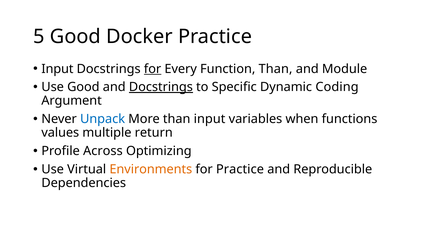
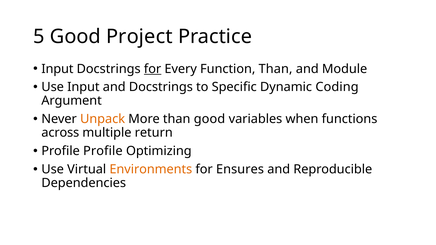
Docker: Docker -> Project (139, 37)
Use Good: Good -> Input (83, 87)
Docstrings underline: present -> none (161, 87)
Unpack colour: blue -> orange (103, 119)
than input: input -> good (209, 119)
values: values -> across (60, 133)
Profile Across: Across -> Profile (103, 151)
for Practice: Practice -> Ensures (240, 169)
